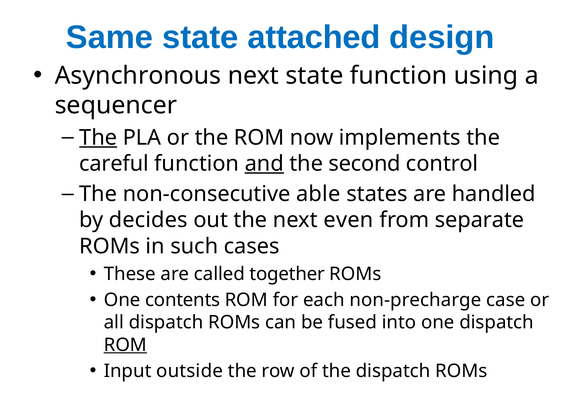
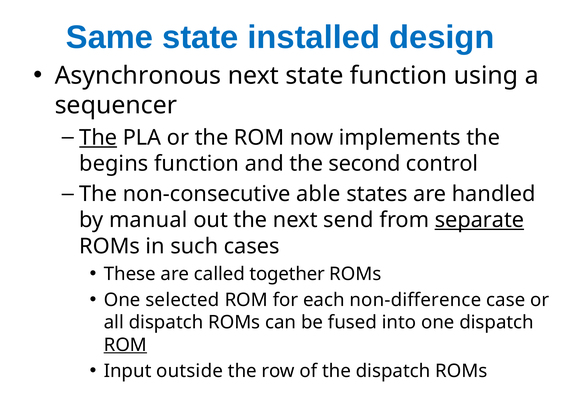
attached: attached -> installed (314, 37)
careful: careful -> begins (114, 164)
and underline: present -> none (264, 164)
decides: decides -> manual (148, 221)
even: even -> send (348, 221)
separate underline: none -> present (479, 221)
contents: contents -> selected (182, 301)
non-precharge: non-precharge -> non-difference (415, 301)
